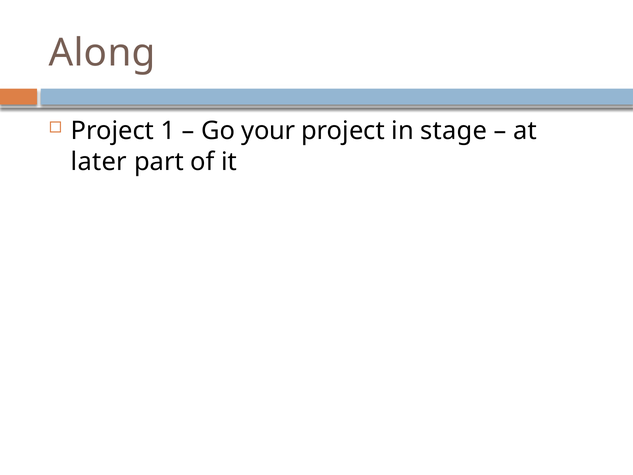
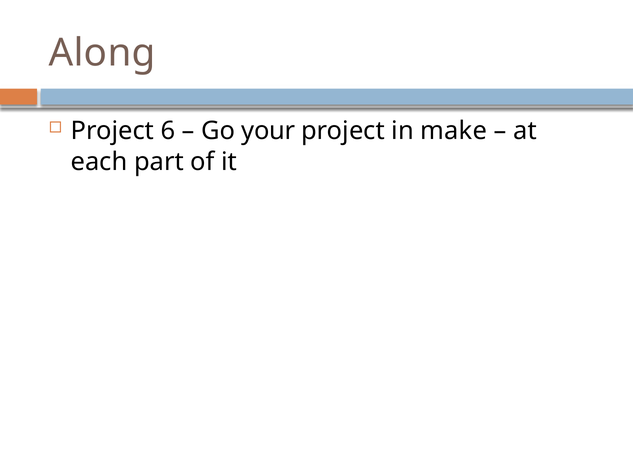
1: 1 -> 6 (168, 131)
stage: stage -> make (454, 131)
later: later -> each (99, 162)
